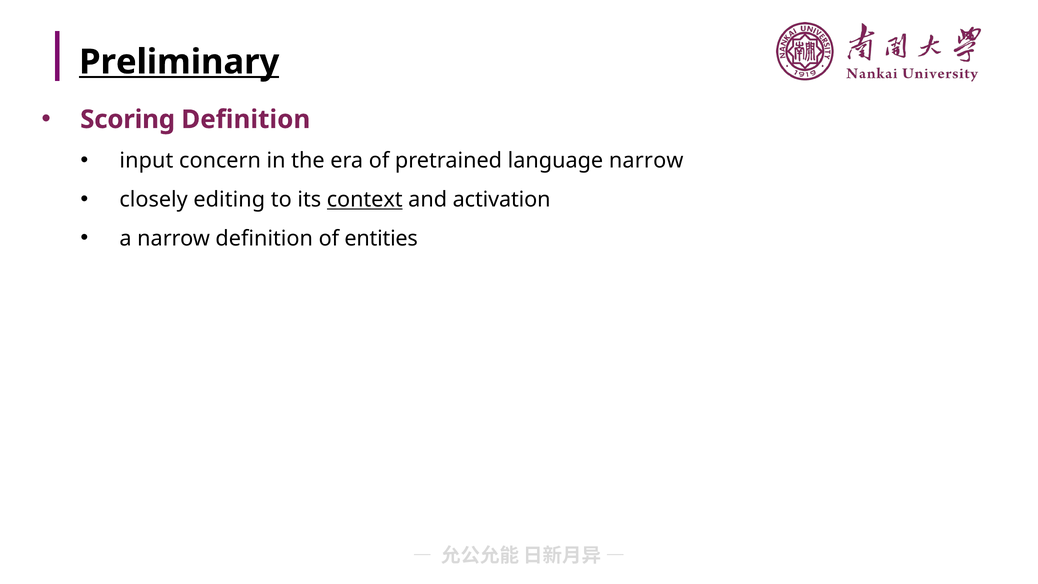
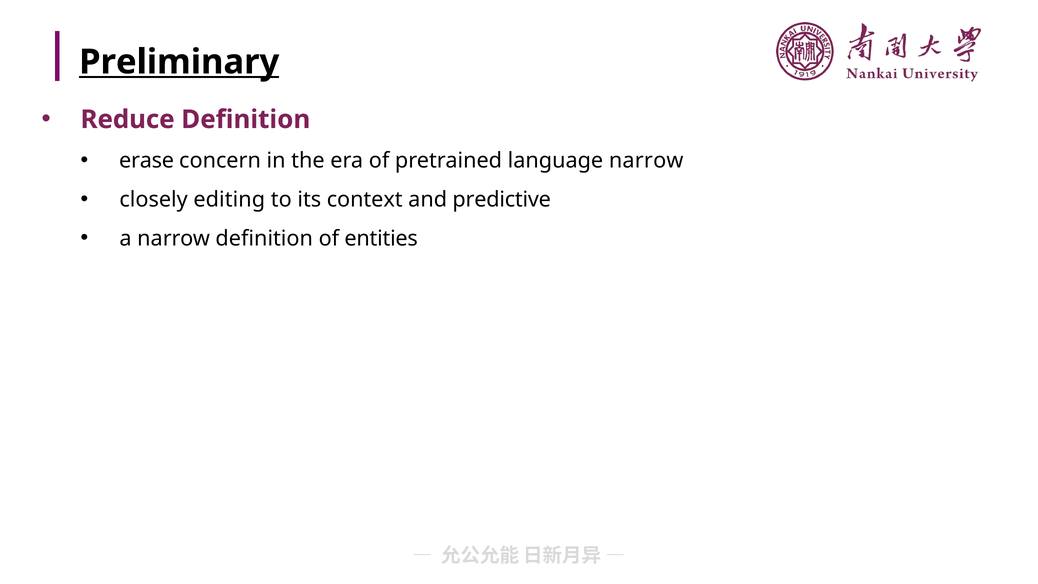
Scoring: Scoring -> Reduce (128, 119)
input: input -> erase (147, 161)
context underline: present -> none (365, 200)
activation: activation -> predictive (502, 200)
